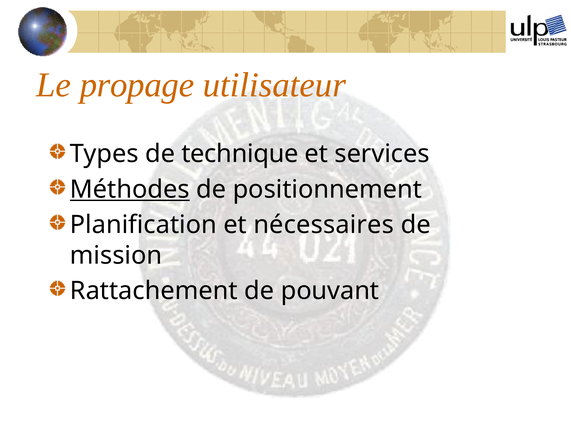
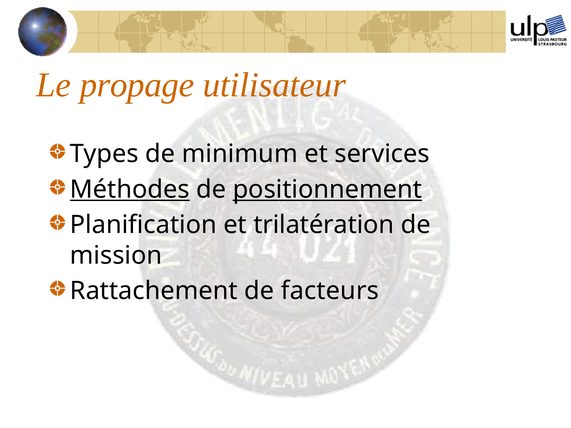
technique: technique -> minimum (240, 154)
positionnement underline: none -> present (327, 190)
nécessaires: nécessaires -> trilatération (324, 225)
pouvant: pouvant -> facteurs (330, 291)
